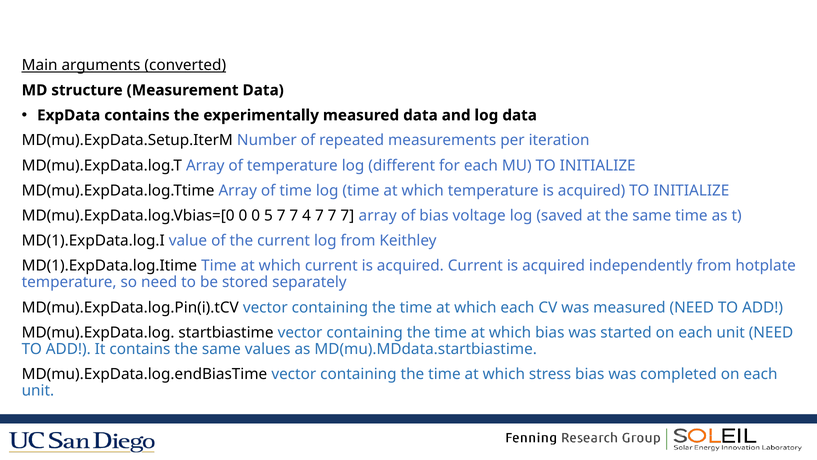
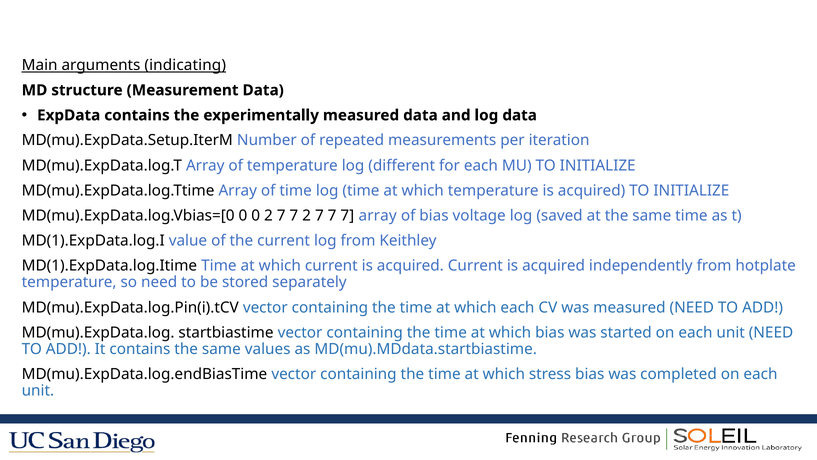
converted: converted -> indicating (185, 65)
0 5: 5 -> 2 (268, 215)
7 4: 4 -> 2 (307, 215)
